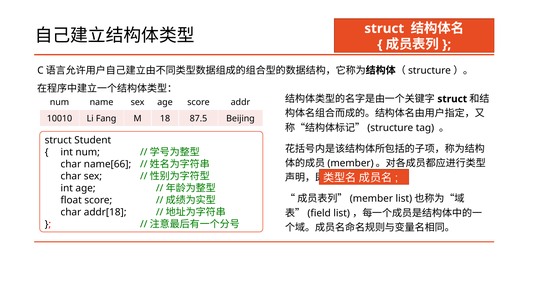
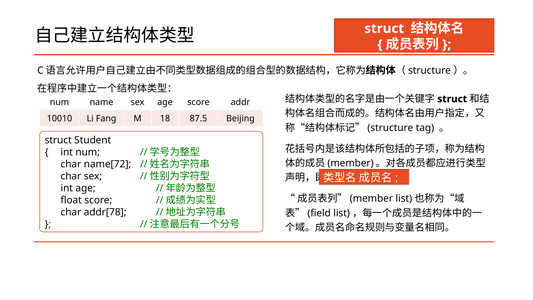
name[66: name[66 -> name[72 (108, 164)
addr[18: addr[18 -> addr[78 (105, 212)
